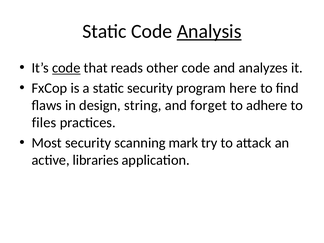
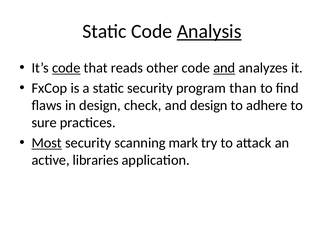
and underline: none -> present (224, 68)
here: here -> than (243, 88)
string: string -> check (143, 105)
and forget: forget -> design (209, 105)
files: files -> sure (44, 123)
Most underline: none -> present (47, 143)
